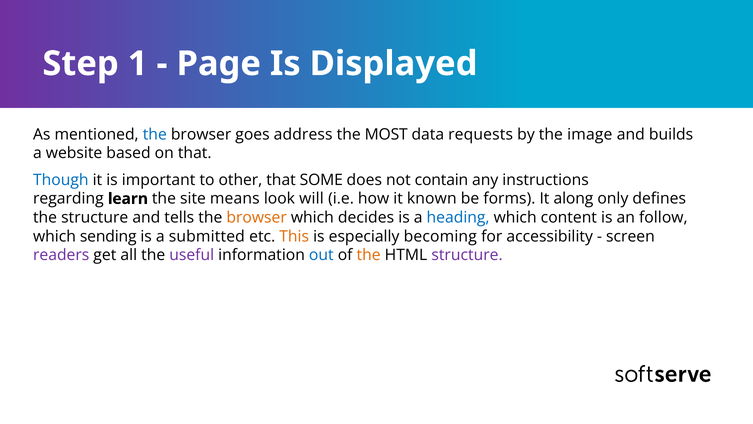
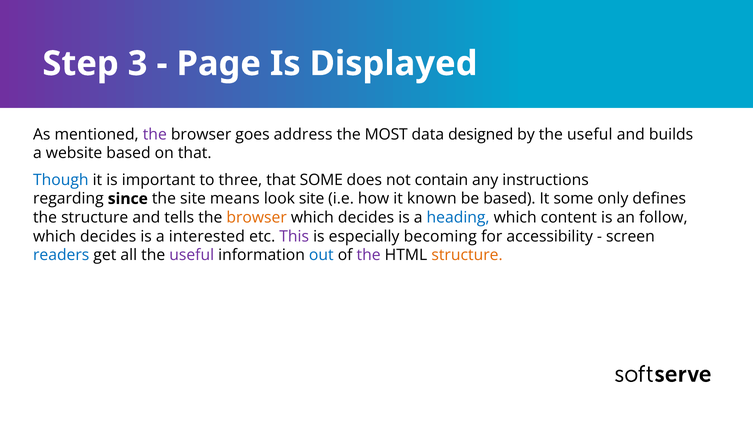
1: 1 -> 3 (138, 64)
the colour: blue -> purple (155, 134)
requests: requests -> designed (481, 134)
by the image: image -> useful (590, 134)
other: other -> three (240, 180)
learn: learn -> since (128, 199)
look will: will -> site (312, 199)
be forms: forms -> based (509, 199)
It along: along -> some (573, 199)
sending: sending -> decides (108, 236)
submitted: submitted -> interested (207, 236)
This colour: orange -> purple (294, 236)
readers colour: purple -> blue (61, 255)
the colour: orange -> purple (369, 255)
structure colour: purple -> orange (467, 255)
